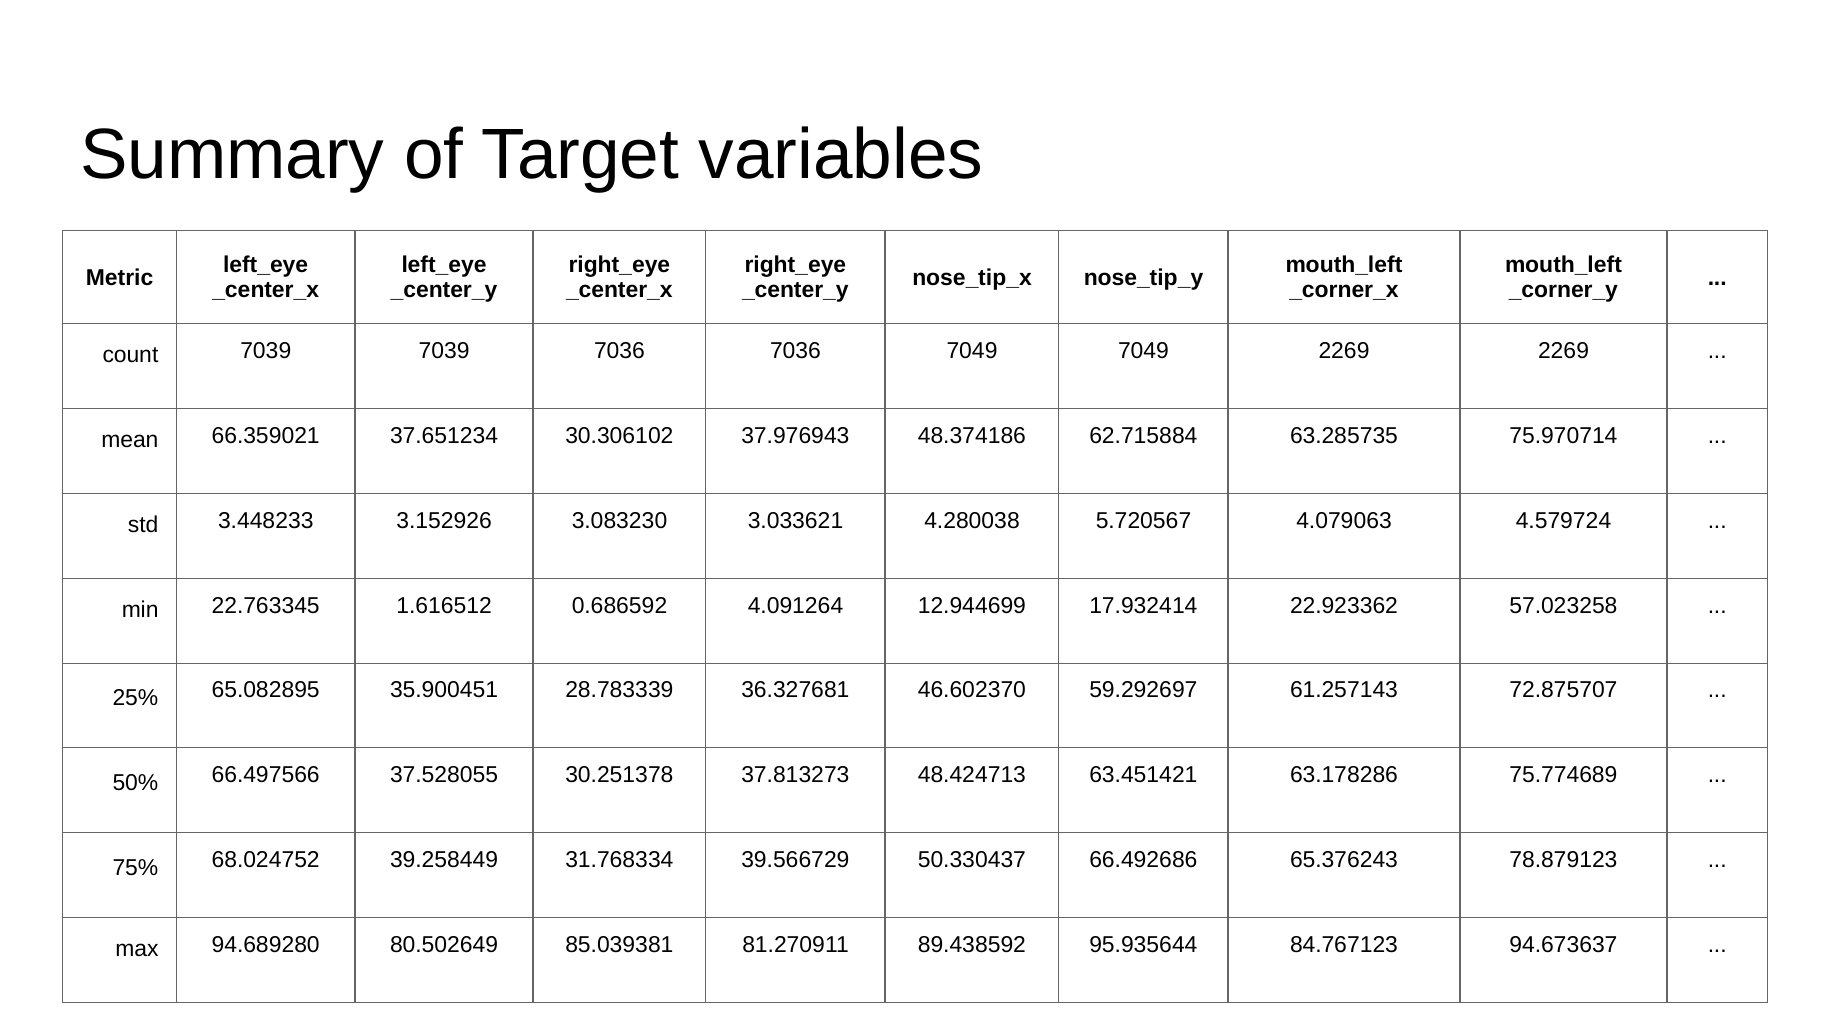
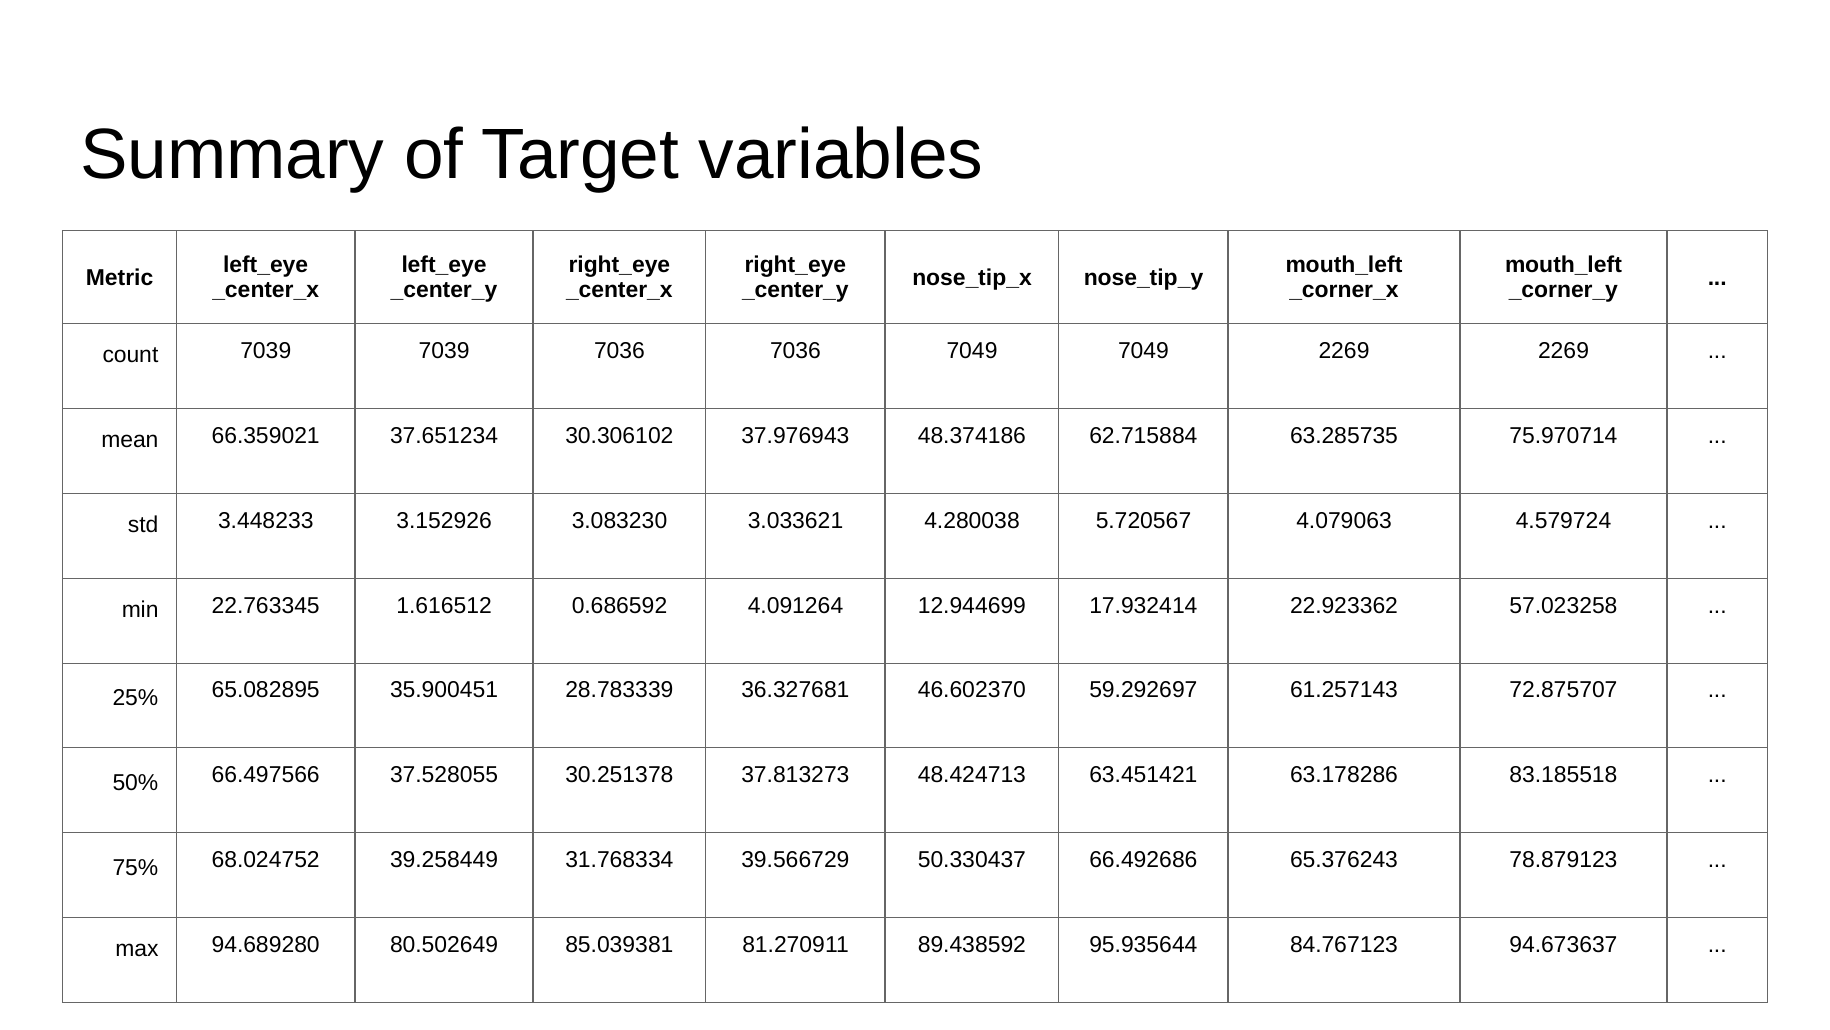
75.774689: 75.774689 -> 83.185518 (1563, 775)
